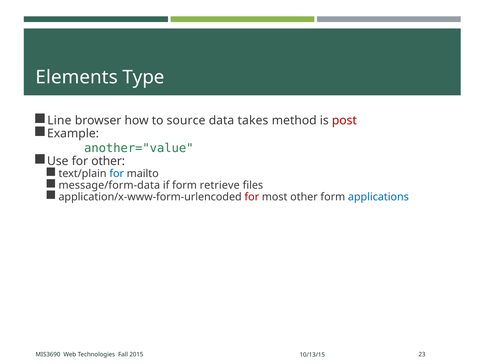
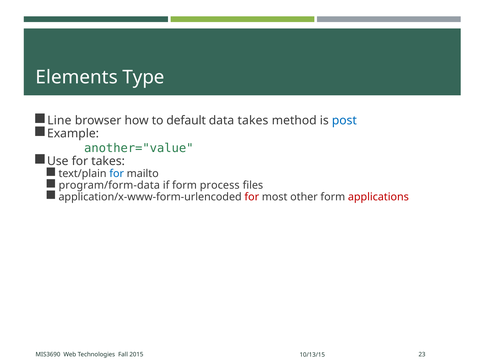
source: source -> default (186, 120)
post colour: red -> blue (344, 120)
for other: other -> takes (108, 161)
message/form-data: message/form-data -> program/form-data (109, 185)
retrieve: retrieve -> process (220, 185)
applications colour: blue -> red (378, 197)
